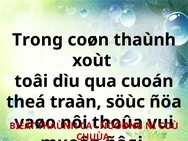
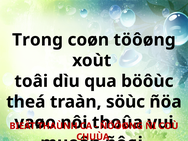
coøn thaùnh: thaùnh -> töôøng (145, 40)
cuoán: cuoán -> böôùc (147, 81)
